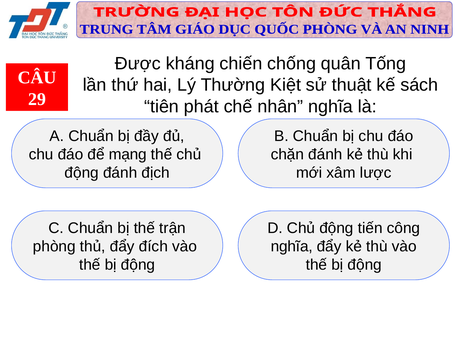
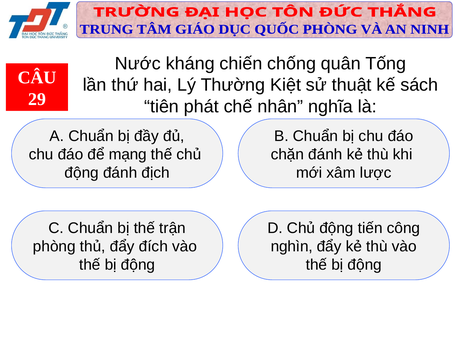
Được: Được -> Nước (138, 64)
nghĩa: nghĩa -> nghìn (292, 247)
